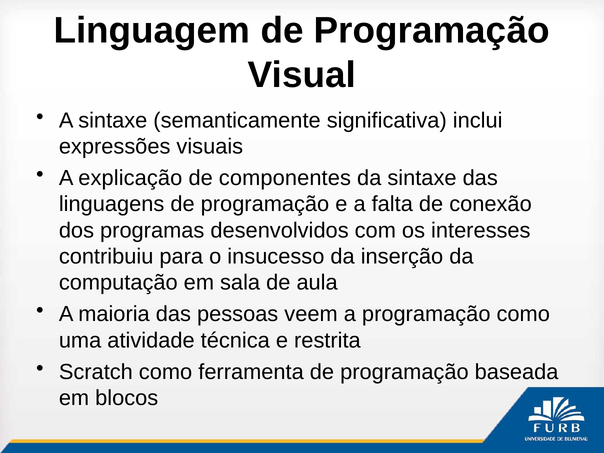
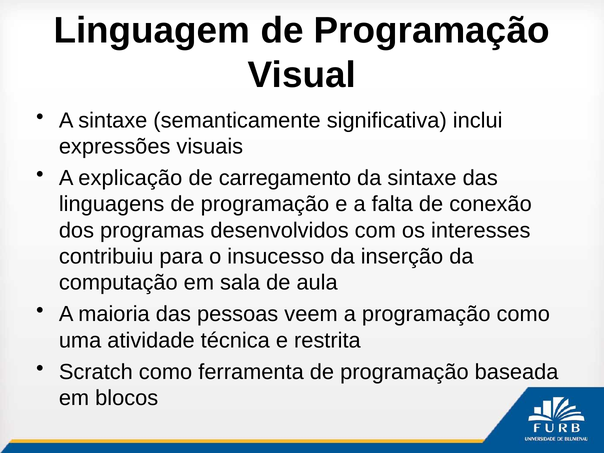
componentes: componentes -> carregamento (285, 178)
